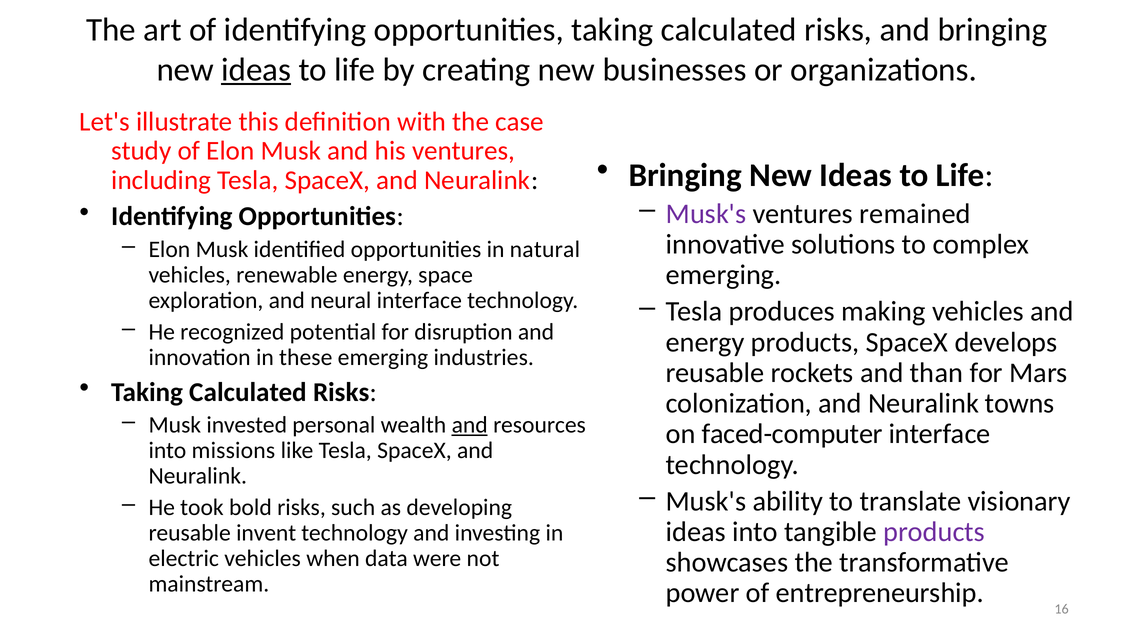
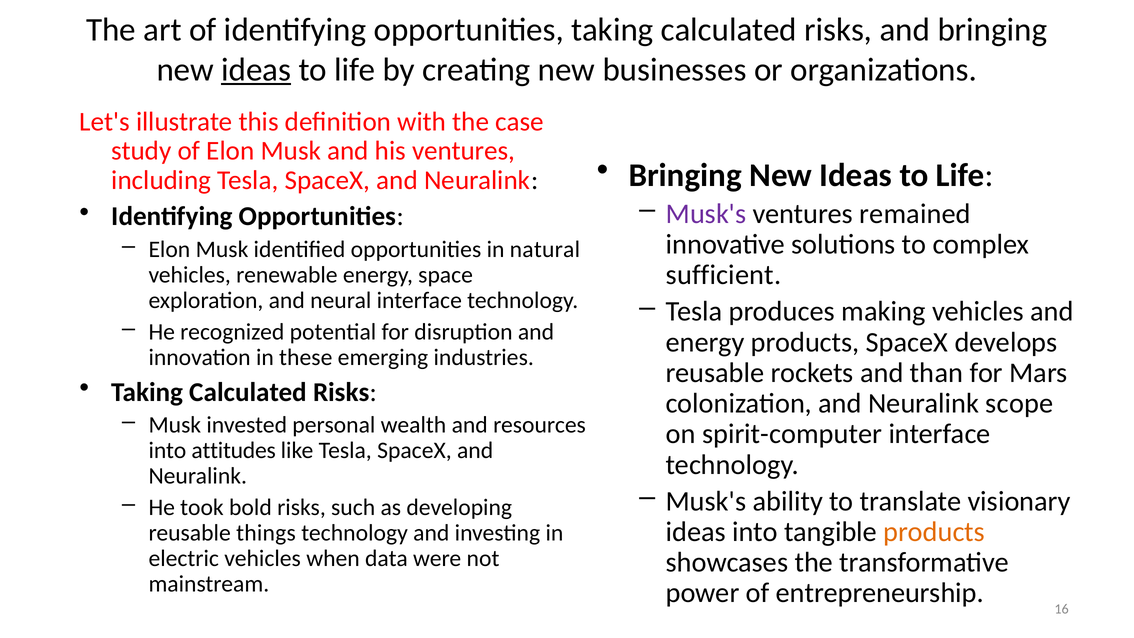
emerging: emerging -> sufficient (724, 275)
towns: towns -> scope (1019, 403)
and underline: present -> none (470, 425)
faced-computer: faced-computer -> spirit-computer (792, 434)
missions: missions -> attitudes (234, 451)
products colour: purple -> orange (934, 532)
invent: invent -> things (266, 533)
